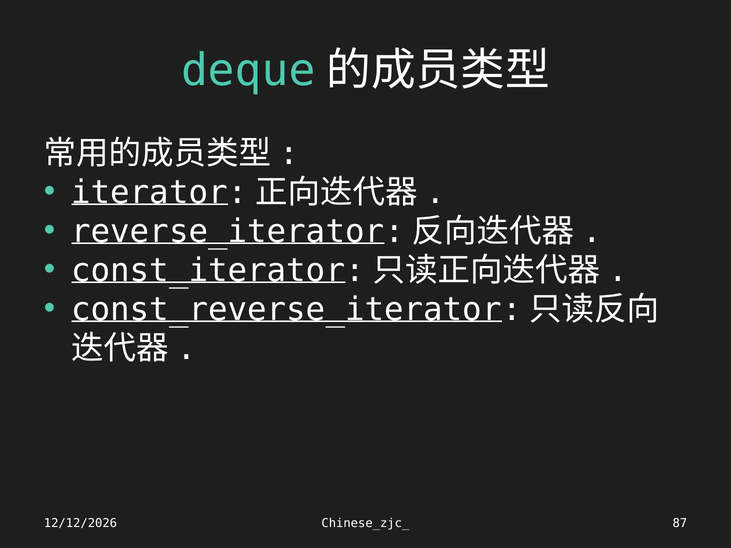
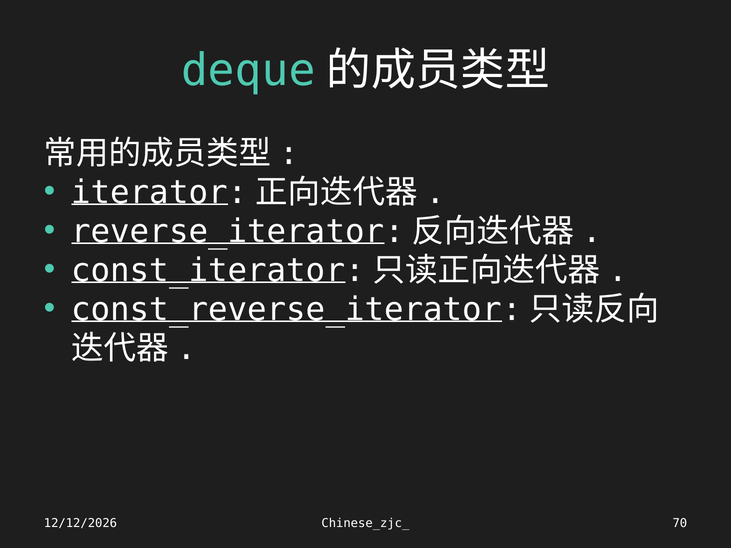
87: 87 -> 70 (680, 524)
